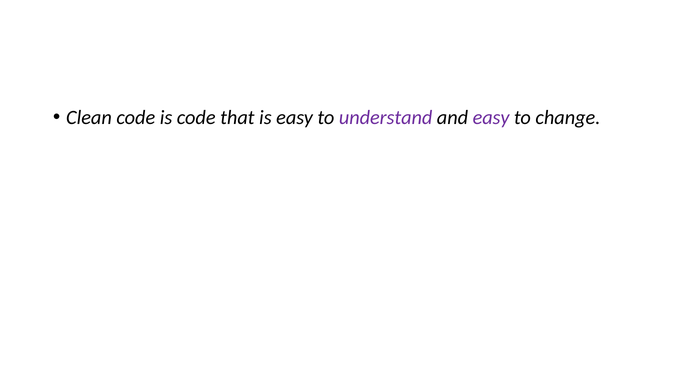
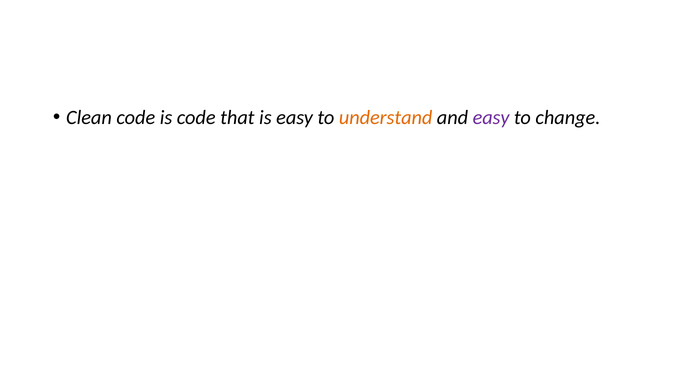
understand colour: purple -> orange (386, 118)
